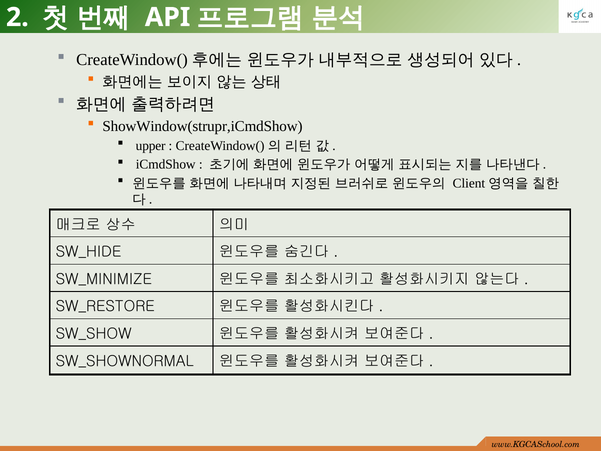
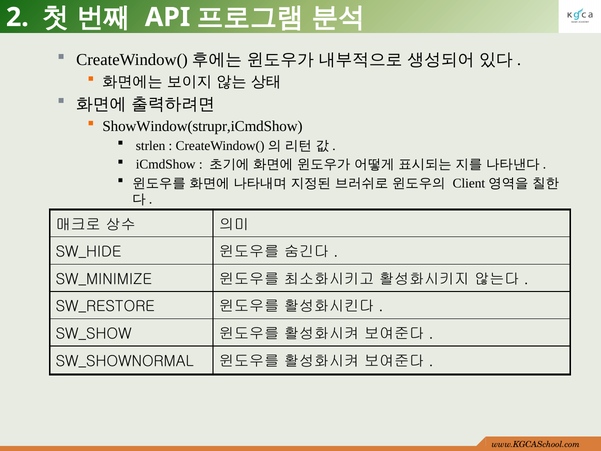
upper: upper -> strlen (151, 146)
